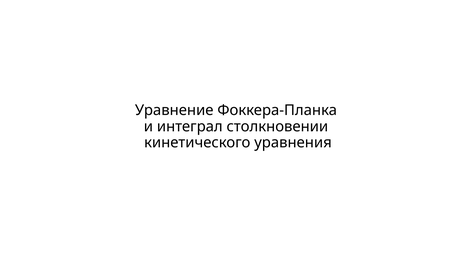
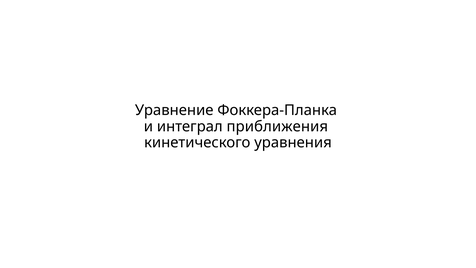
столкновении: столкновении -> приближения (277, 126)
